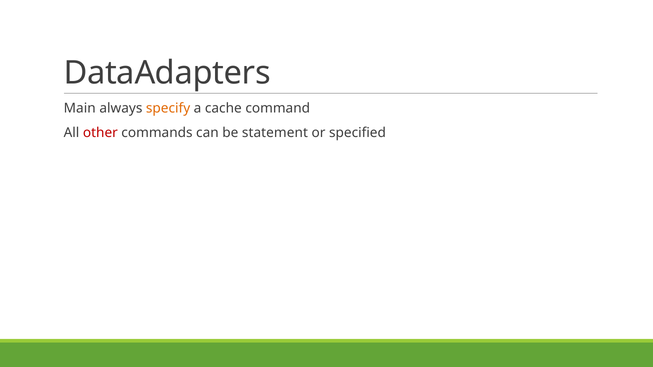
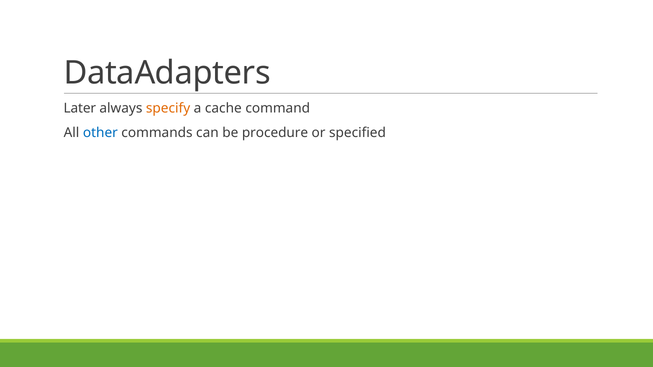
Main: Main -> Later (80, 109)
other colour: red -> blue (100, 133)
statement: statement -> procedure (275, 133)
